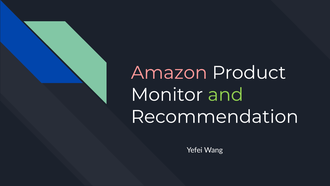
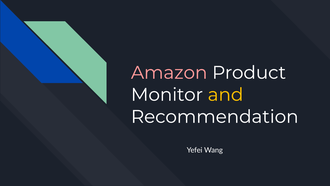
and colour: light green -> yellow (226, 95)
